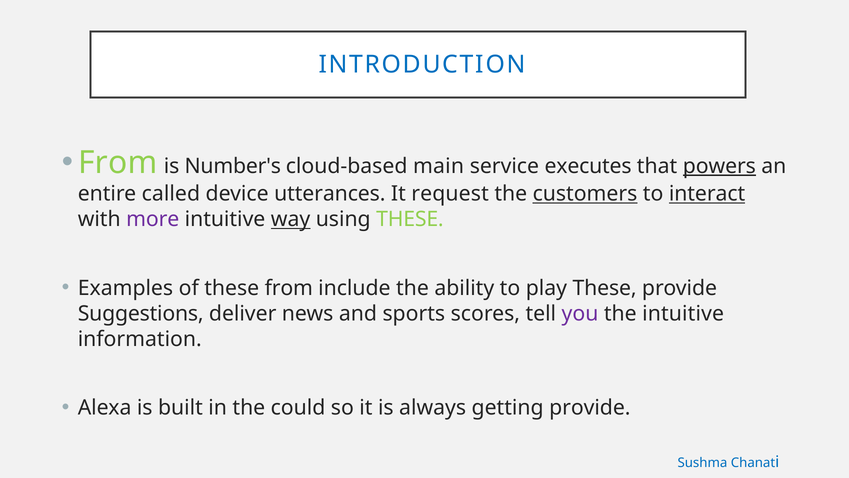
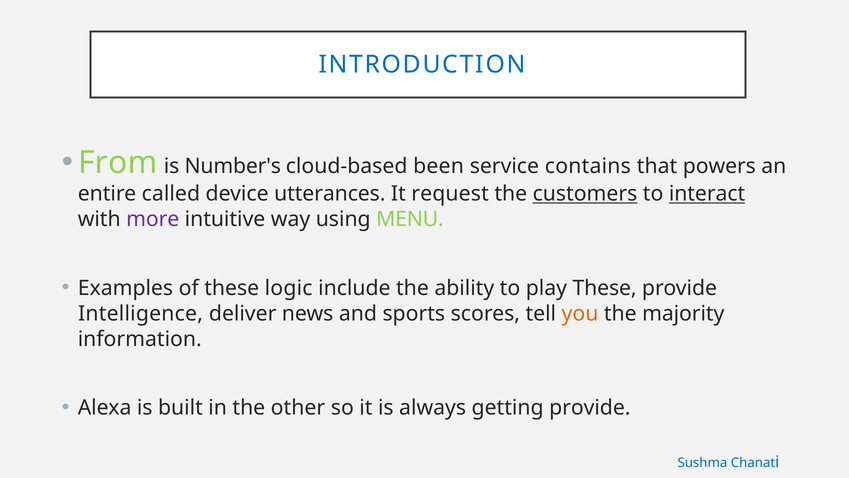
main: main -> been (439, 166)
executes: executes -> contains (588, 166)
powers underline: present -> none (719, 166)
way underline: present -> none (291, 219)
using THESE: THESE -> MENU (410, 219)
these from: from -> logic (289, 288)
Suggestions: Suggestions -> Intelligence (140, 313)
you colour: purple -> orange (580, 313)
the intuitive: intuitive -> majority (683, 313)
could: could -> other (298, 407)
